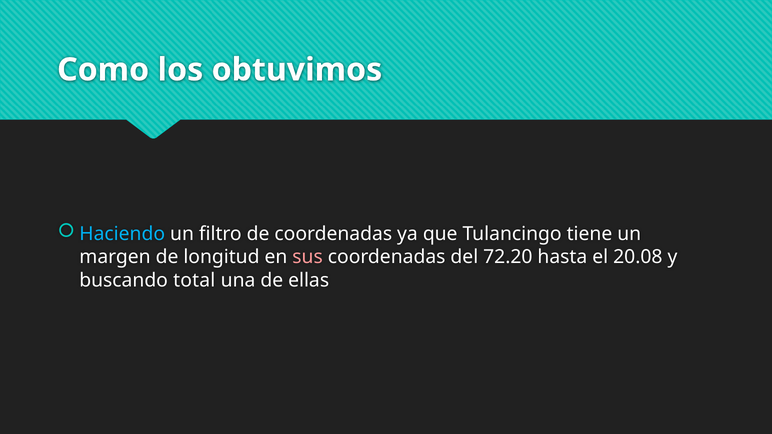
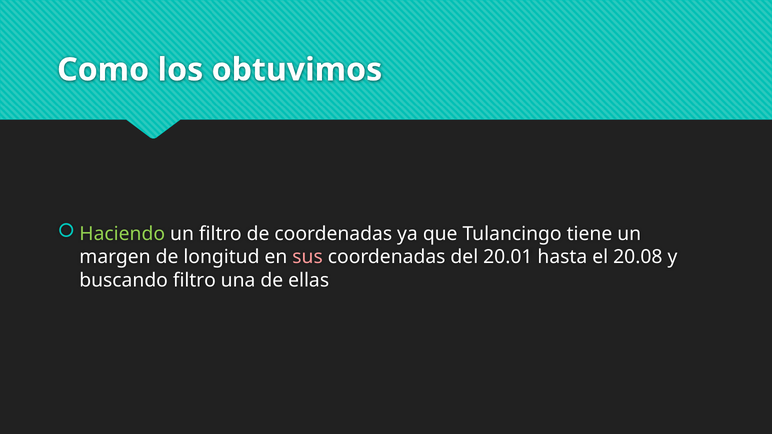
Haciendo colour: light blue -> light green (122, 234)
72.20: 72.20 -> 20.01 (508, 257)
buscando total: total -> filtro (194, 280)
